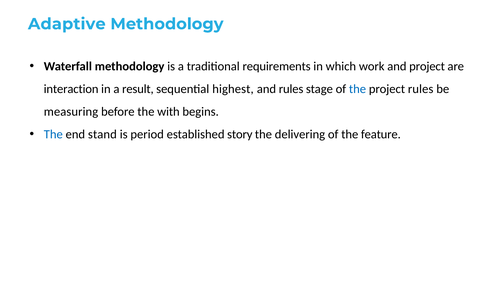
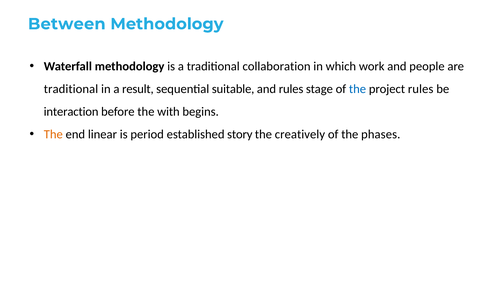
Adaptive: Adaptive -> Between (67, 24)
requirements: requirements -> collaboration (277, 66)
and project: project -> people (427, 66)
interaction: interaction -> traditional (71, 89)
highest: highest -> suitable (233, 89)
measuring: measuring -> interaction (71, 112)
The colour: blue -> orange (53, 134)
stand: stand -> linear (102, 134)
delivering: delivering -> creatively (300, 134)
feature: feature -> phases (381, 134)
